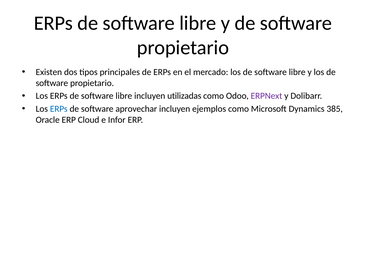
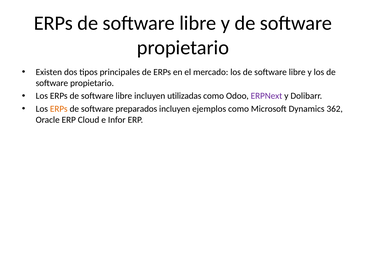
ERPs colour: blue -> orange (59, 109)
aprovechar: aprovechar -> preparados (136, 109)
385: 385 -> 362 (335, 109)
